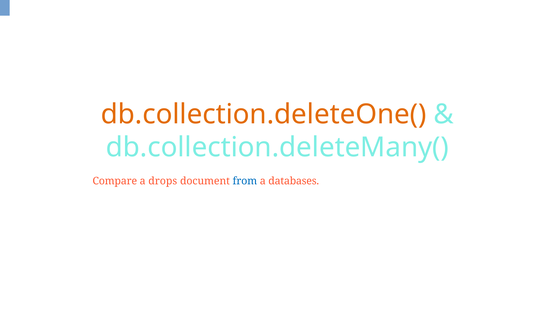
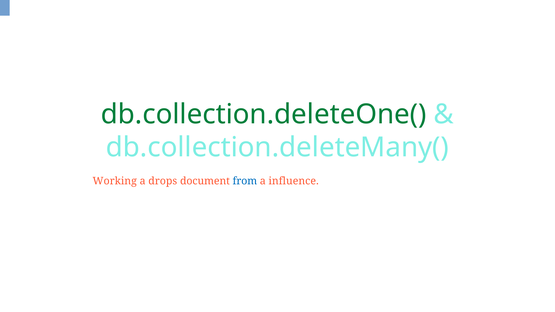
db.collection.deleteOne( colour: orange -> green (264, 114)
Compare: Compare -> Working (115, 181)
databases: databases -> influence (294, 181)
